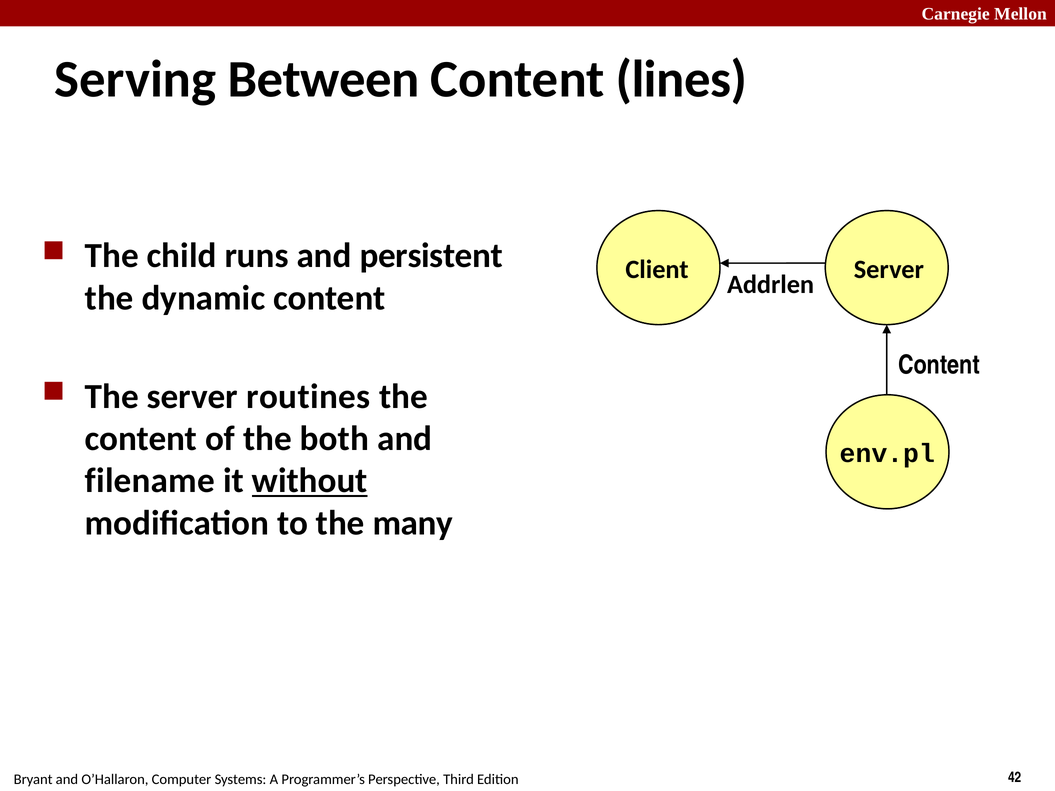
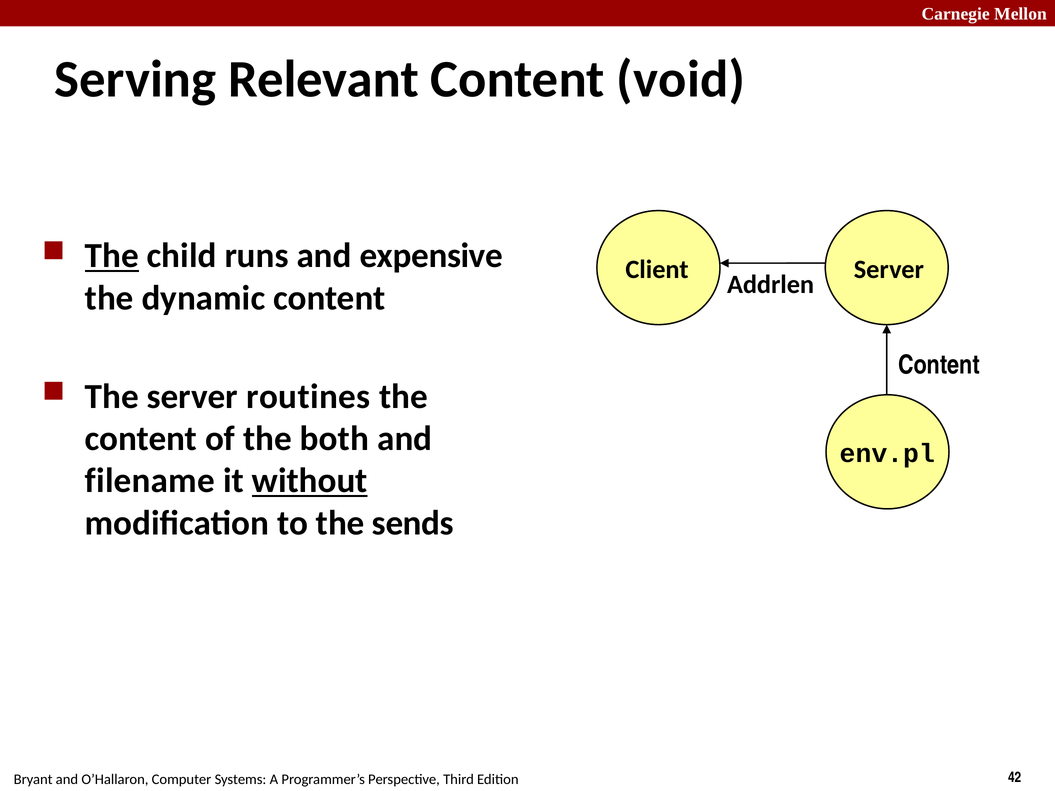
Between: Between -> Relevant (323, 79)
lines: lines -> void (681, 79)
The underline: none -> present (112, 256)
persistent: persistent -> expensive (431, 256)
many: many -> sends (413, 523)
